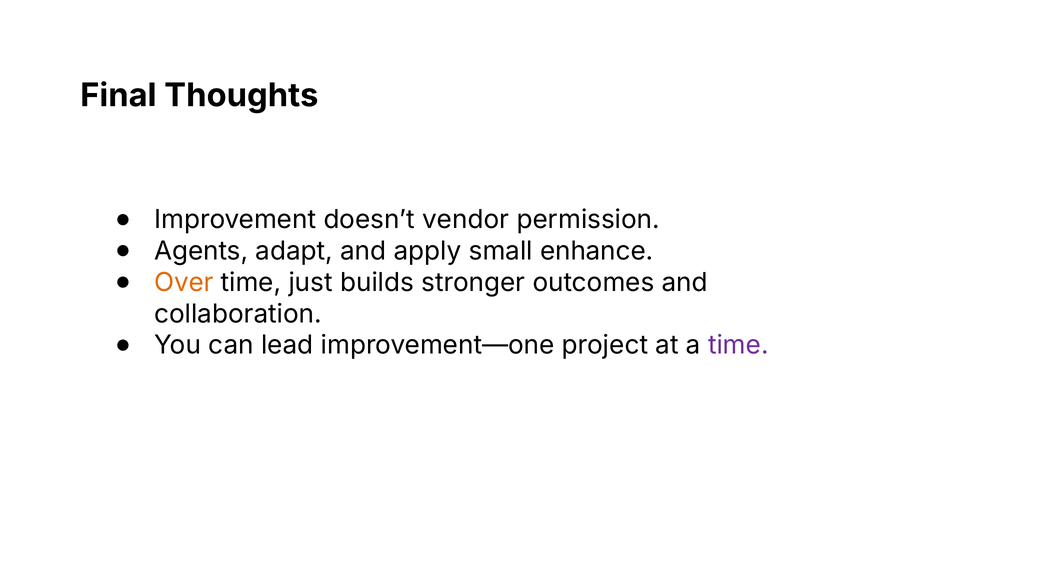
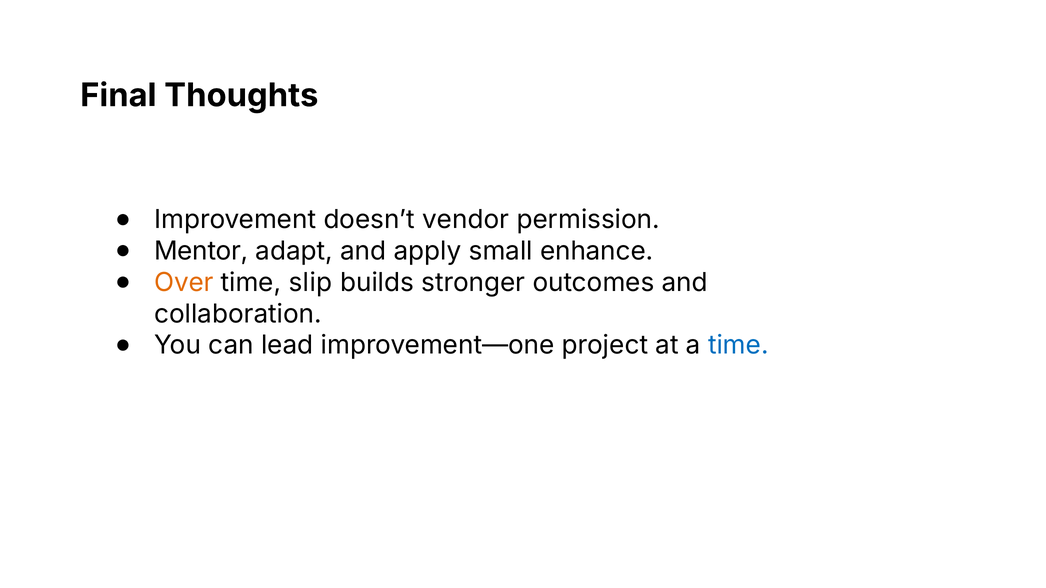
Agents: Agents -> Mentor (201, 251)
just: just -> slip (311, 283)
time colour: purple -> blue (738, 346)
